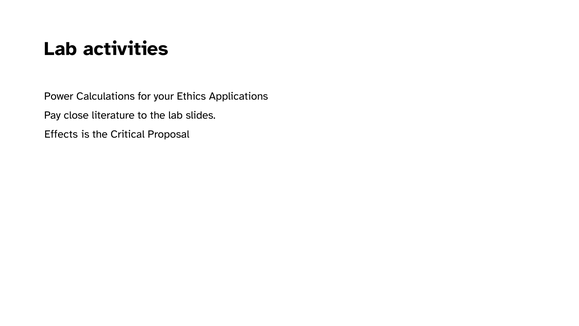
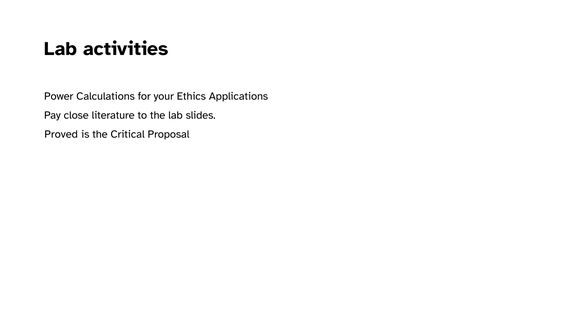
Effects: Effects -> Proved (61, 134)
